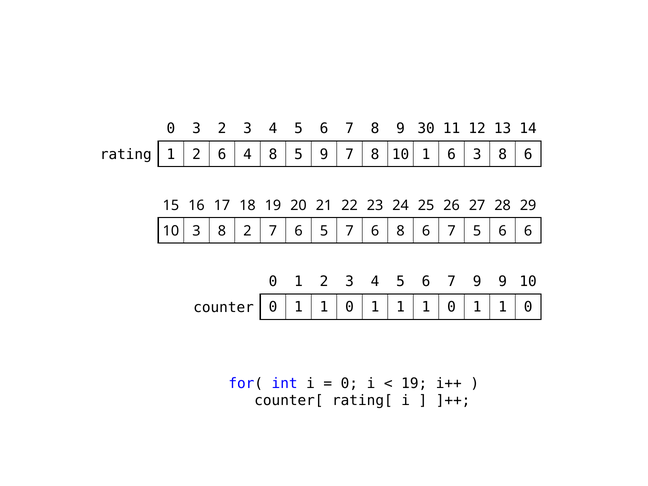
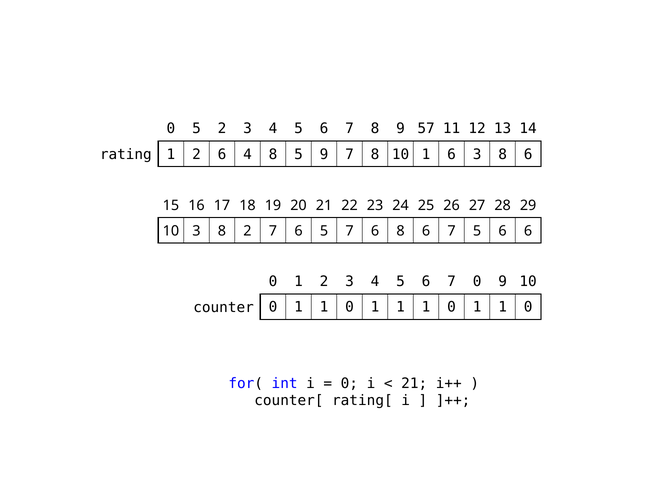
0 3: 3 -> 5 (196, 128)
30: 30 -> 57 (426, 128)
7 9: 9 -> 0 (477, 281)
19: 19 -> 21 (414, 383)
